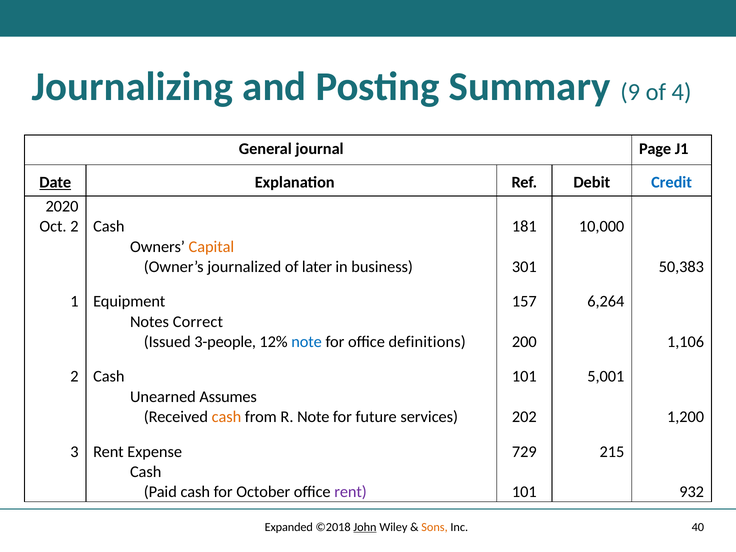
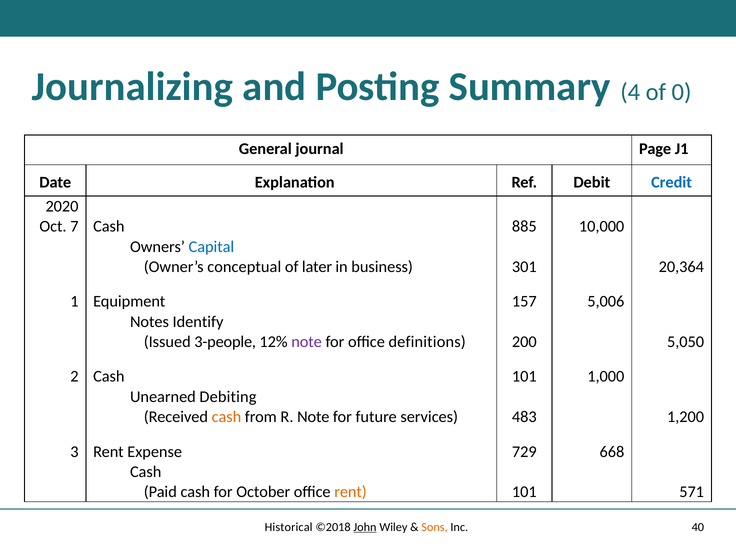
9: 9 -> 4 (630, 92)
4: 4 -> 0 (682, 92)
Date underline: present -> none (55, 182)
Oct 2: 2 -> 7 (74, 226)
181: 181 -> 885 (524, 226)
Capital colour: orange -> blue (211, 247)
journalized: journalized -> conceptual (244, 267)
50,383: 50,383 -> 20,364 (681, 267)
6,264: 6,264 -> 5,006 (606, 301)
Correct: Correct -> Identify (198, 322)
note colour: blue -> purple (307, 342)
1,106: 1,106 -> 5,050 (686, 342)
5,001: 5,001 -> 1,000 (606, 377)
Assumes: Assumes -> Debiting (228, 397)
202: 202 -> 483 (524, 417)
215: 215 -> 668 (612, 452)
rent colour: purple -> orange (351, 492)
932: 932 -> 571 (692, 492)
Expanded: Expanded -> Historical (289, 527)
